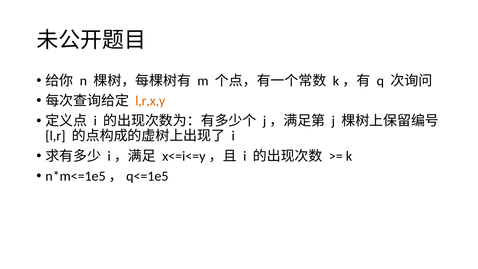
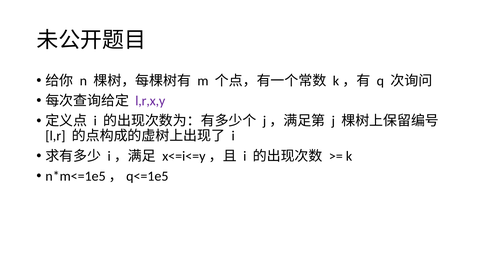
l,r,x,y colour: orange -> purple (150, 101)
